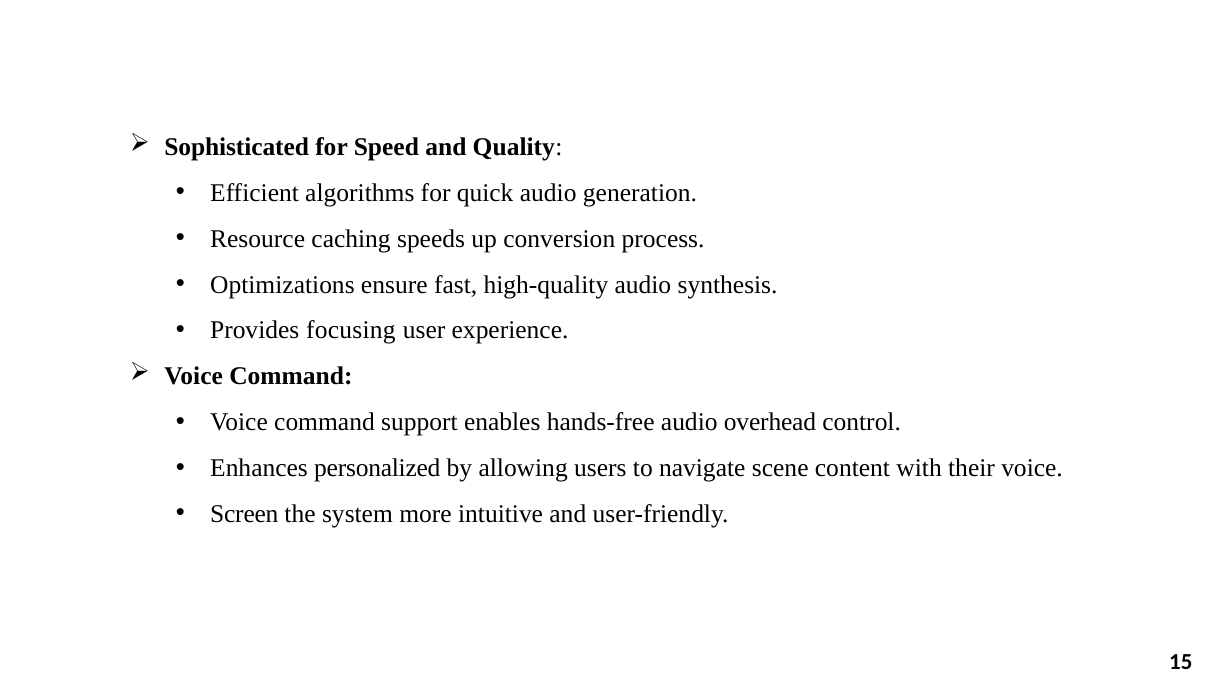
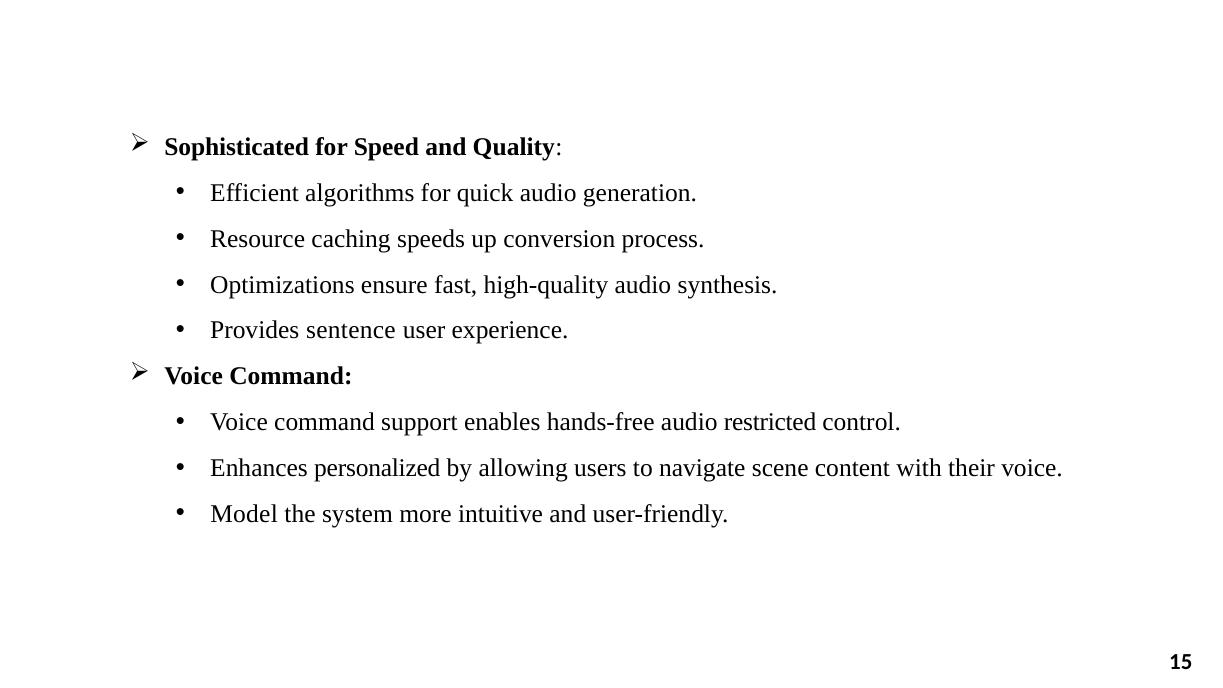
focusing: focusing -> sentence (351, 330)
overhead: overhead -> restricted (770, 422)
Screen: Screen -> Model (244, 514)
